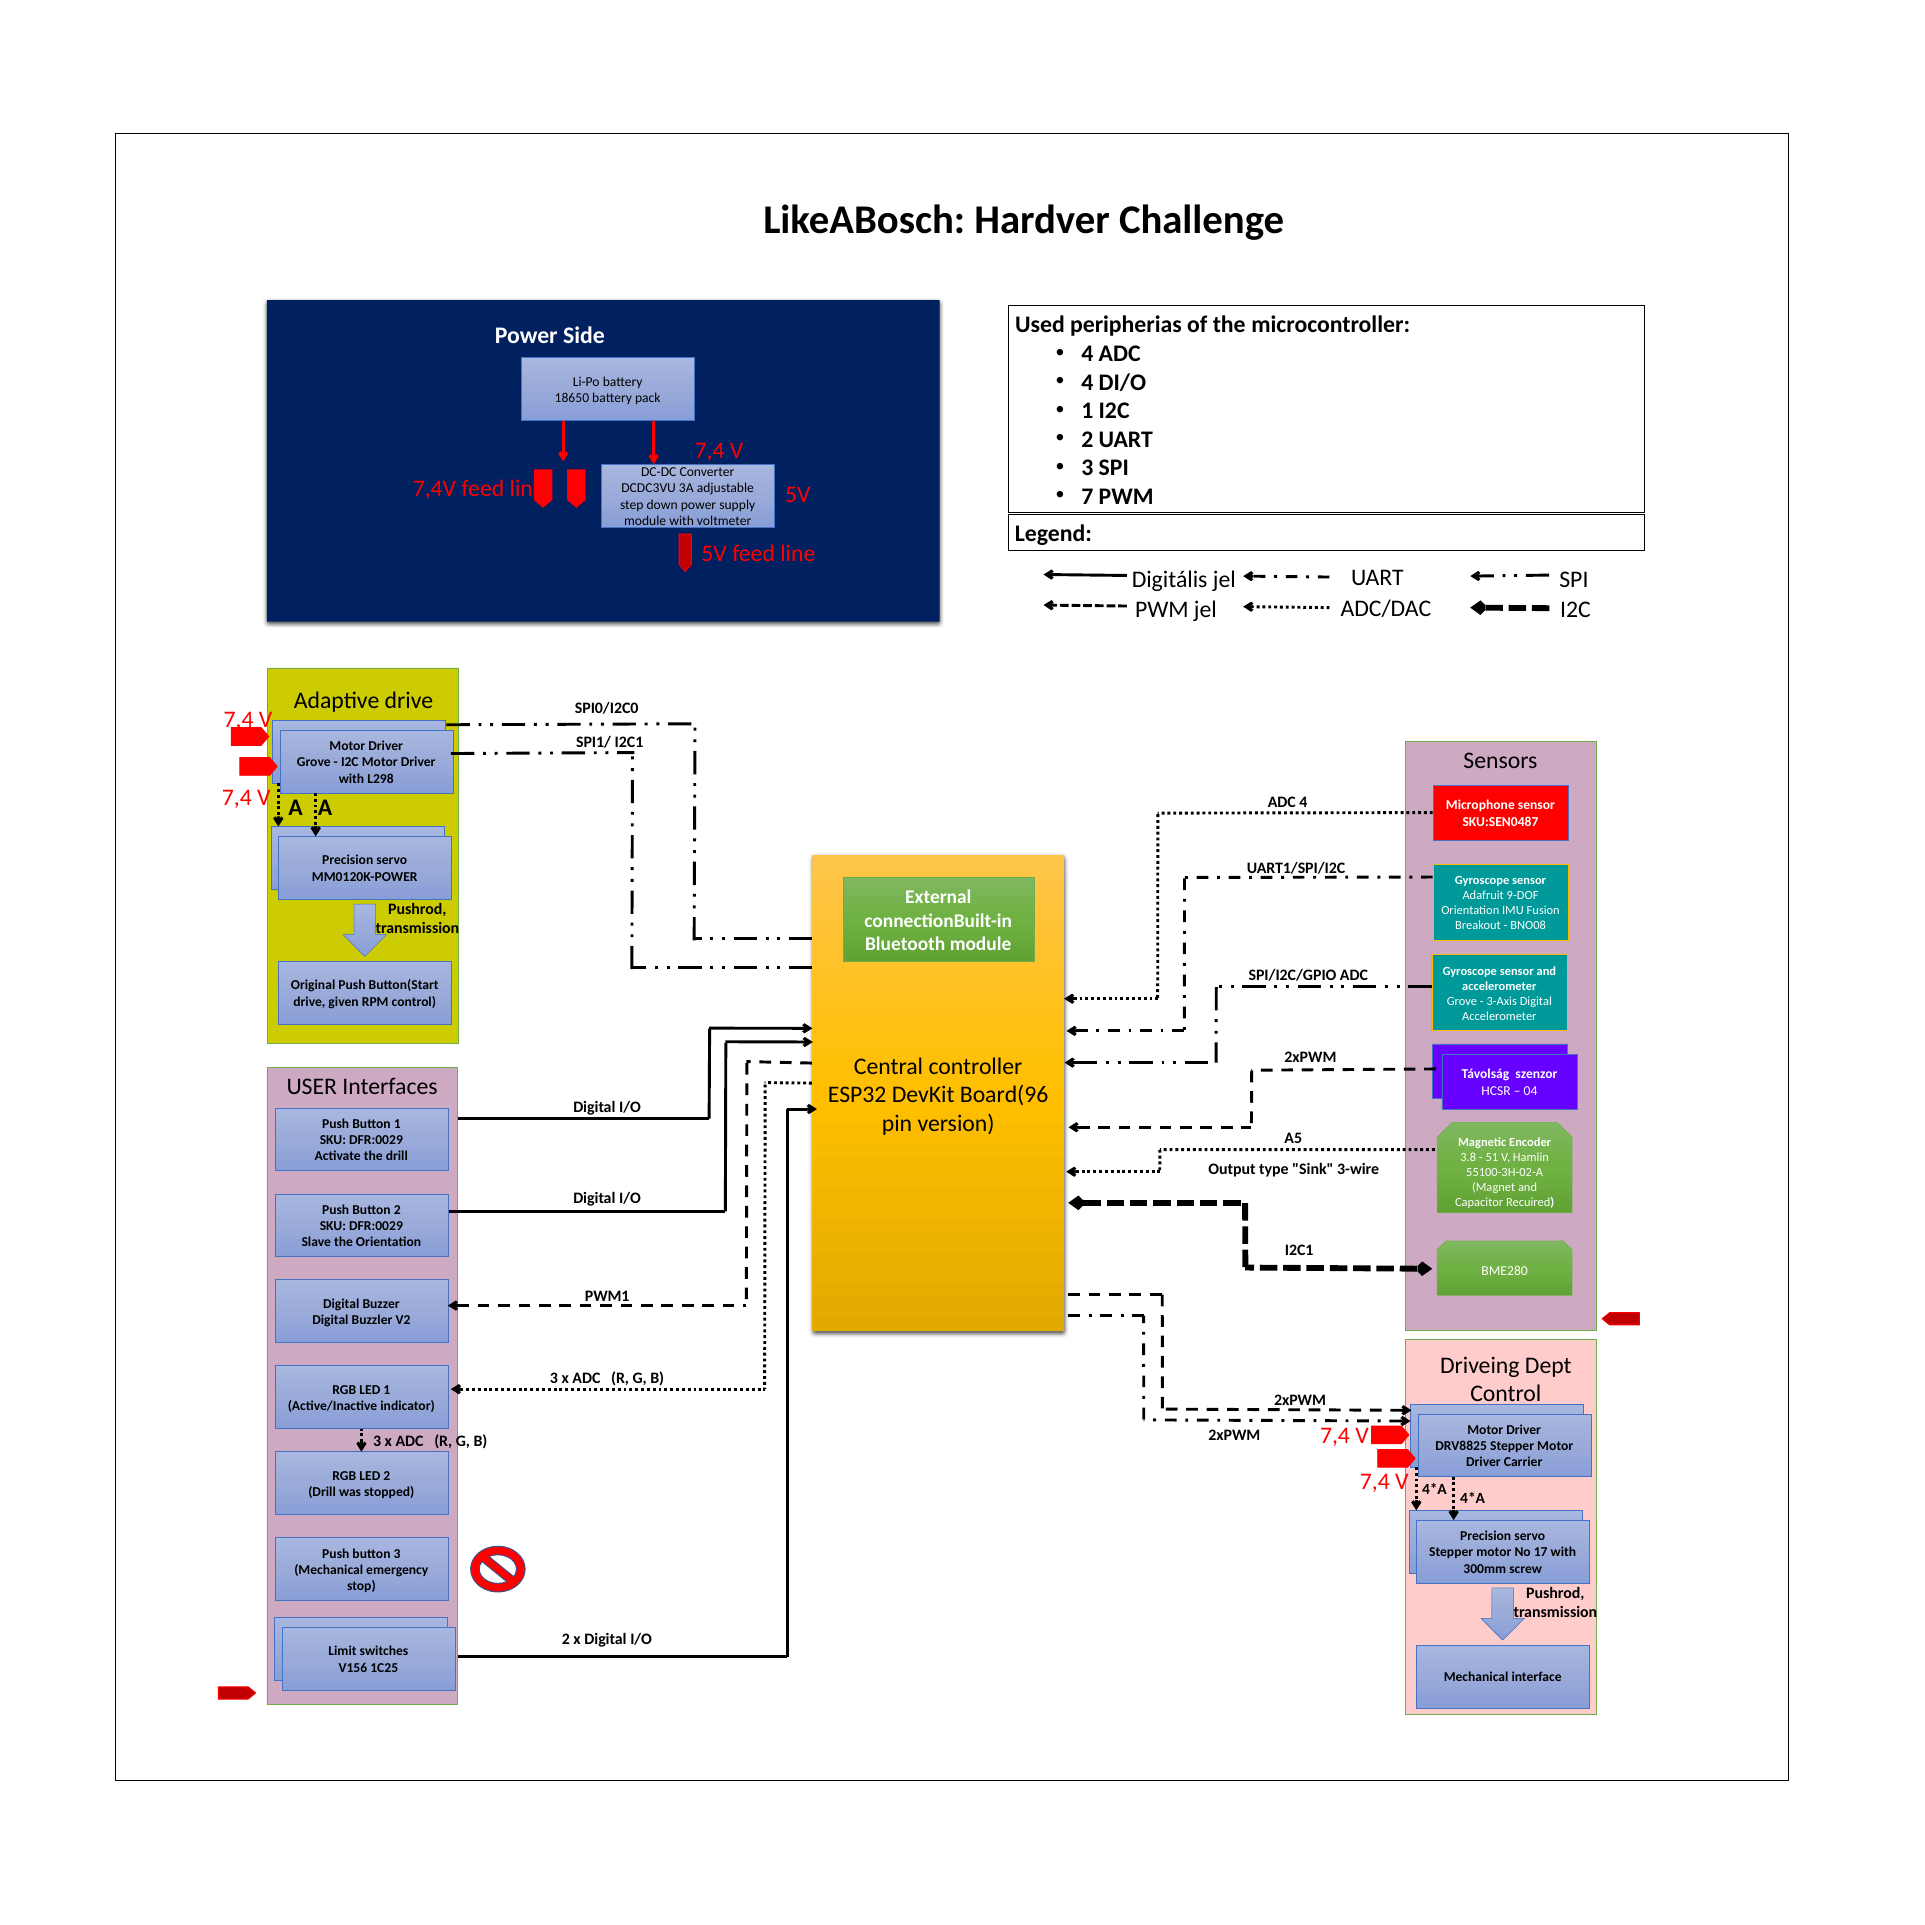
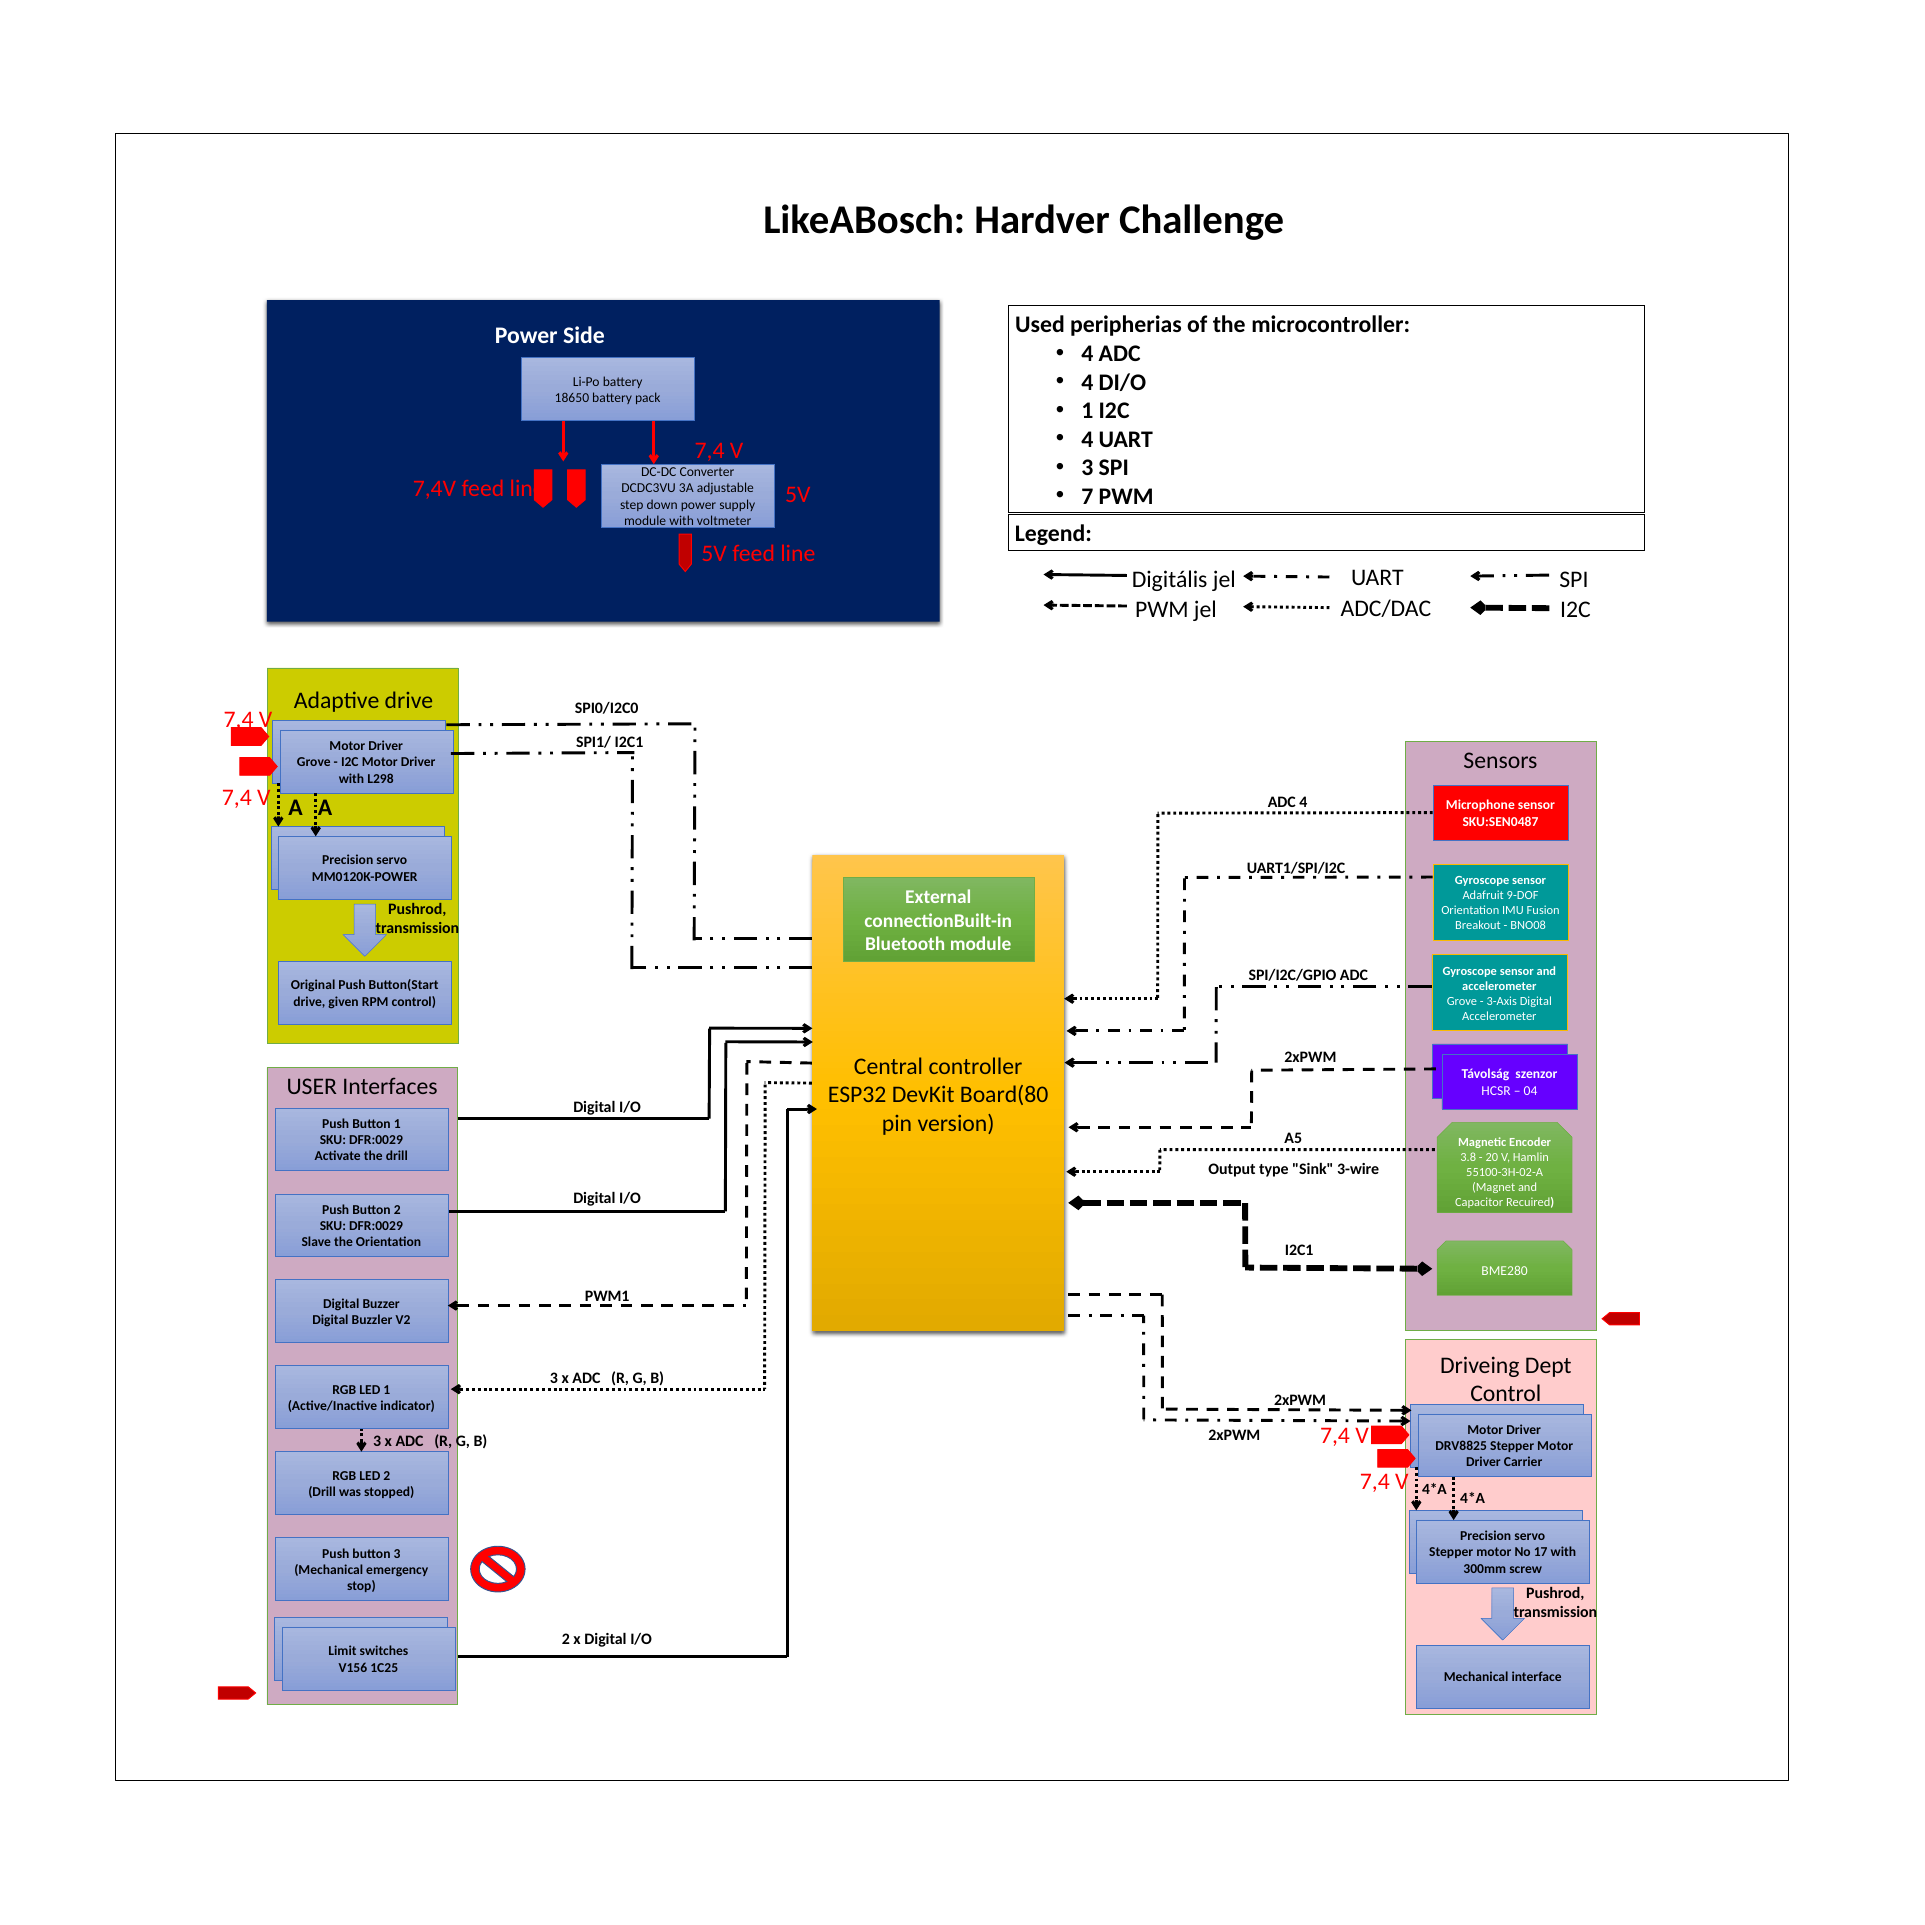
2: 2 -> 4 (1087, 439)
Board(96: Board(96 -> Board(80 (1004, 1095)
51: 51 -> 20 (1492, 1157)
